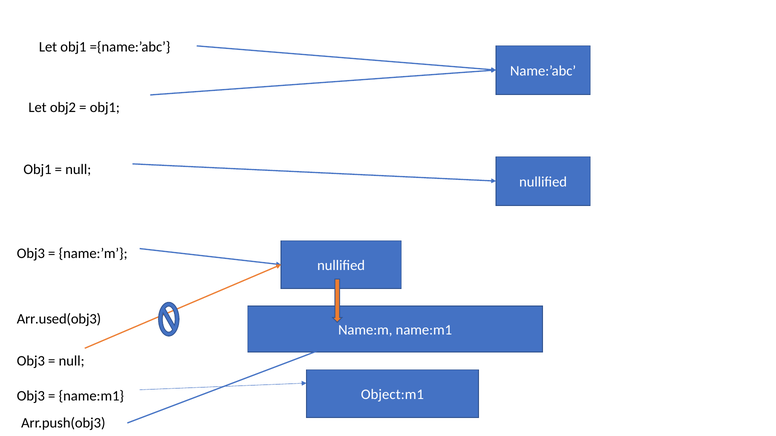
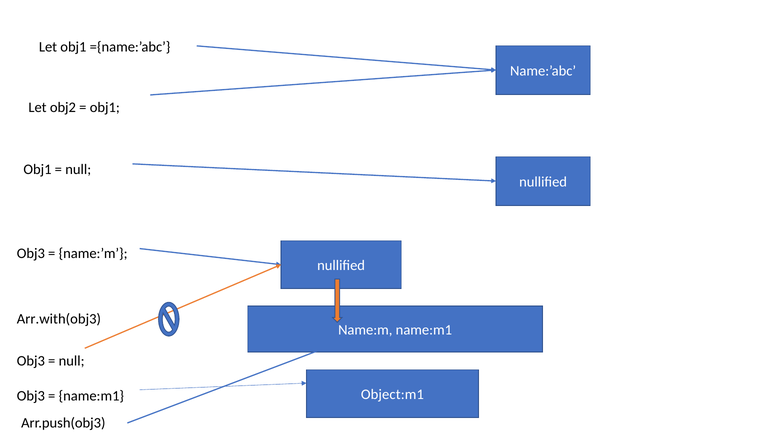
Arr.used(obj3: Arr.used(obj3 -> Arr.with(obj3 (59, 319)
